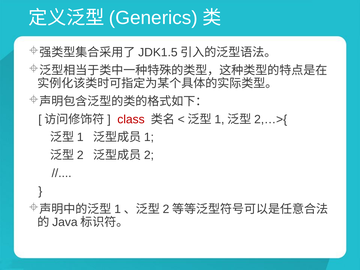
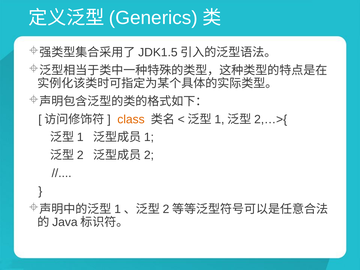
class colour: red -> orange (131, 119)
